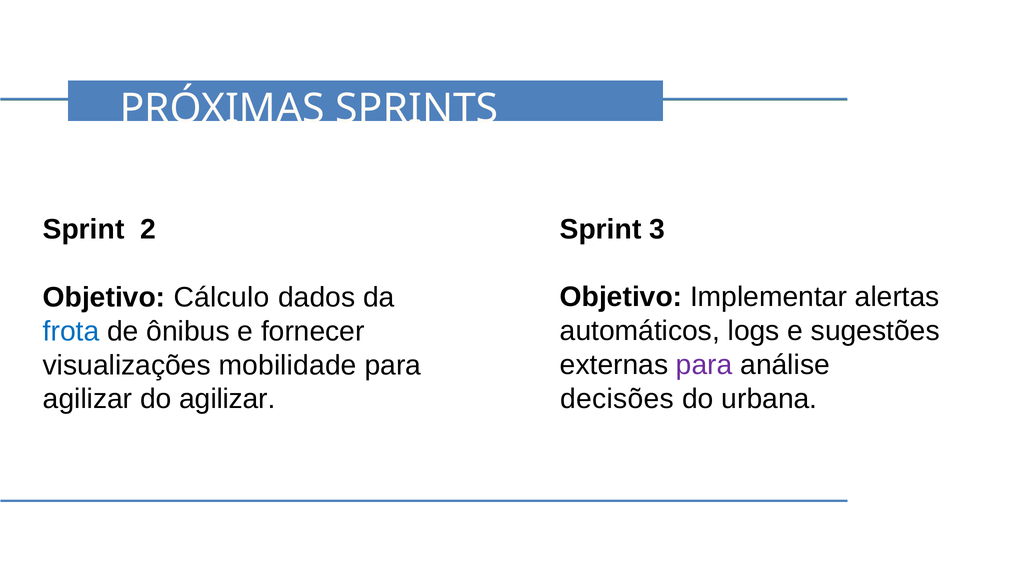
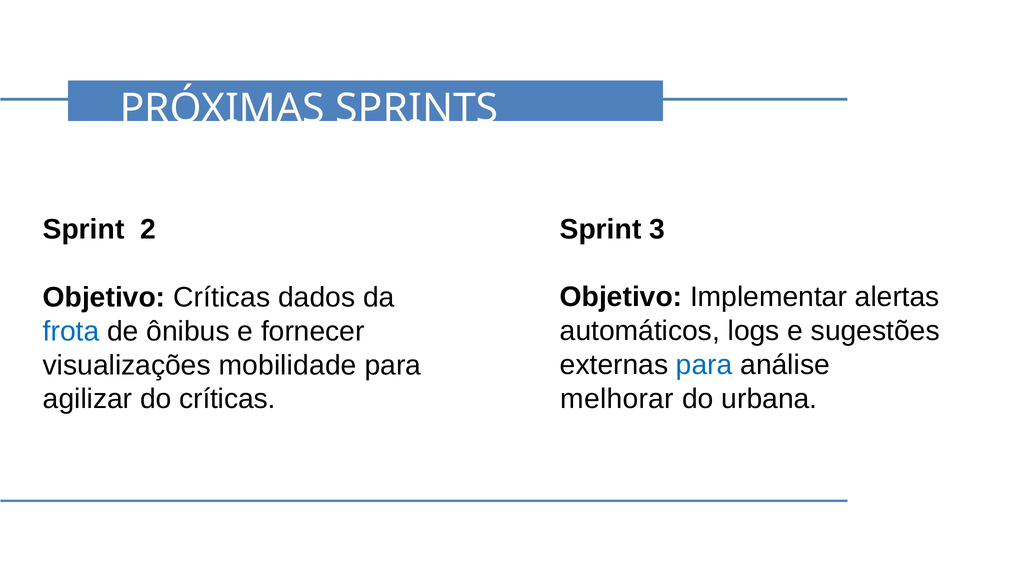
Objetivo Cálculo: Cálculo -> Críticas (222, 298)
para colour: purple -> blue (704, 365)
decisões: decisões -> melhorar (617, 399)
do agilizar: agilizar -> críticas (227, 400)
